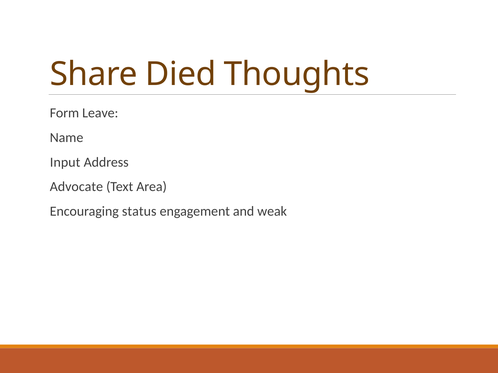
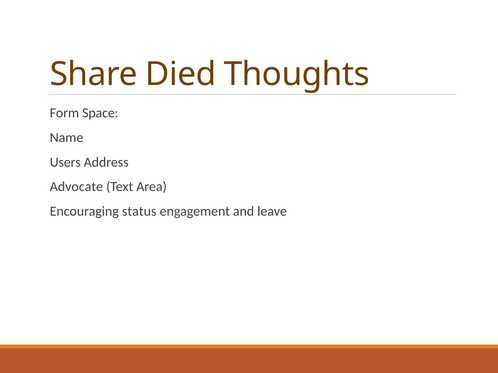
Leave: Leave -> Space (100, 113)
Input: Input -> Users (65, 162)
weak: weak -> leave (272, 212)
